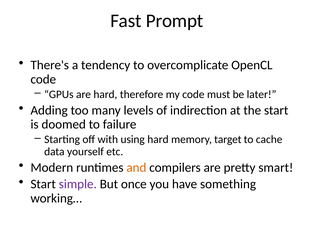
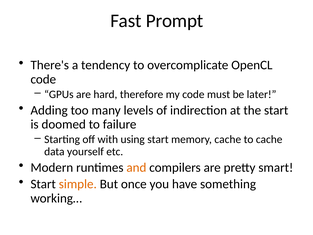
using hard: hard -> start (158, 139)
memory target: target -> cache (228, 139)
simple colour: purple -> orange (78, 184)
